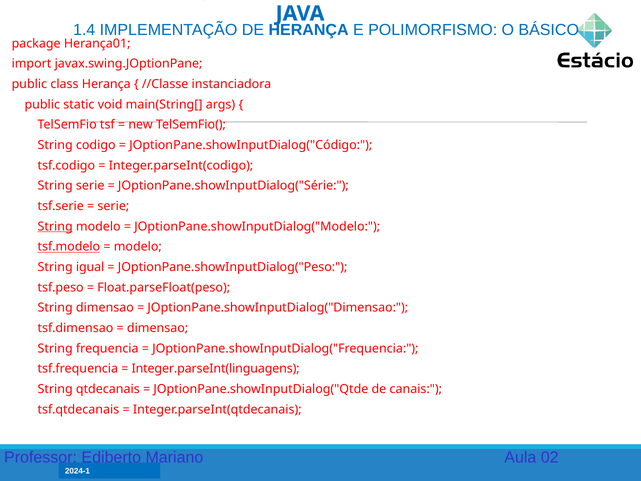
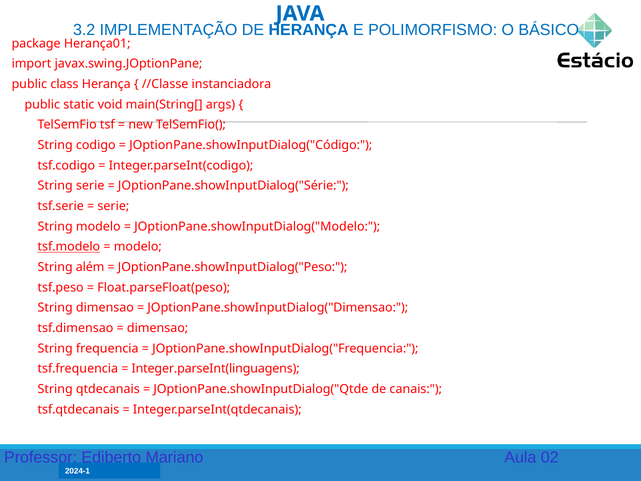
1.4: 1.4 -> 3.2 (84, 30)
String underline: present -> none (55, 226)
igual: igual -> além (90, 267)
